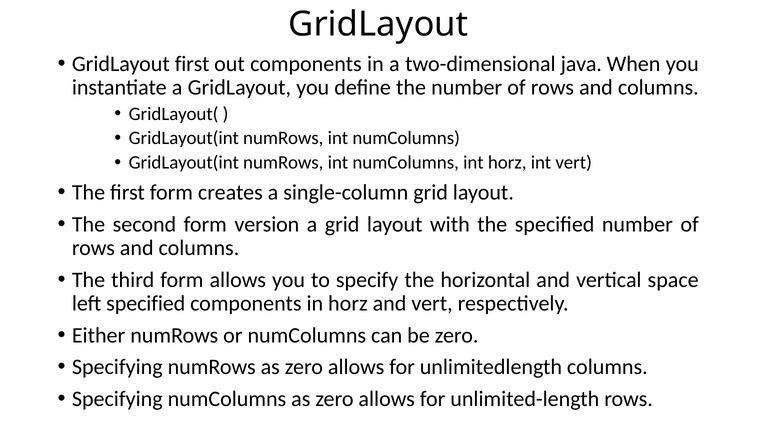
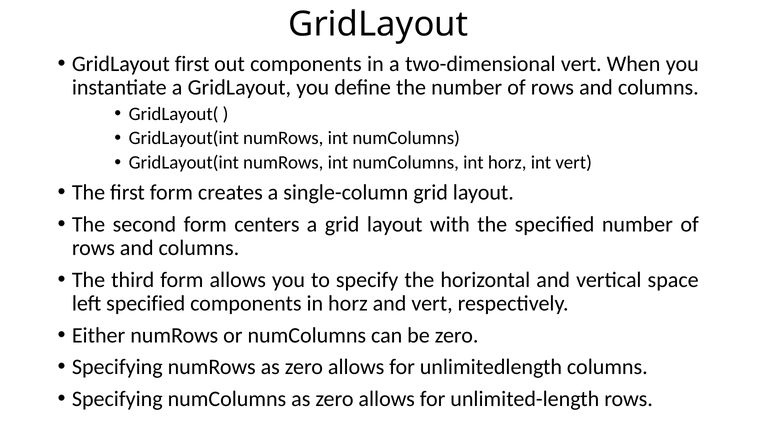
two-dimensional java: java -> vert (581, 64)
version: version -> centers (267, 224)
